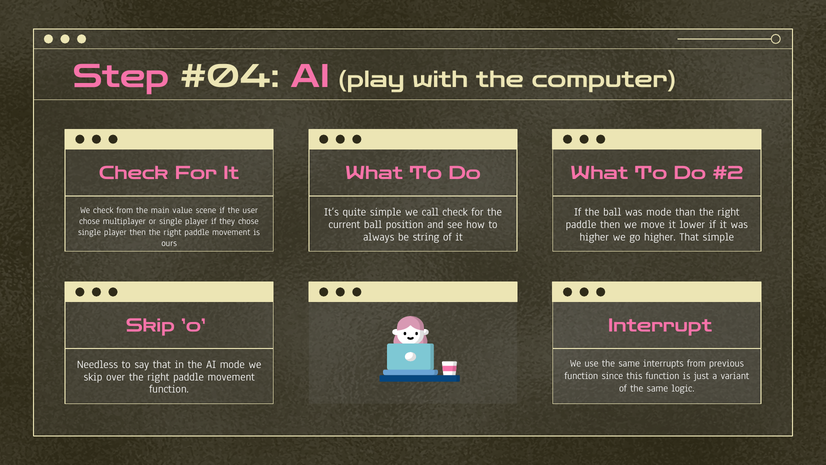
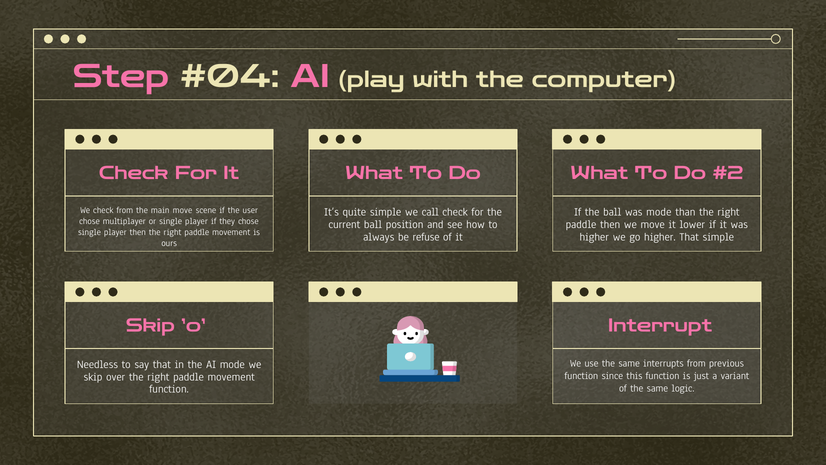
main value: value -> move (183, 210)
string: string -> refuse (426, 237)
